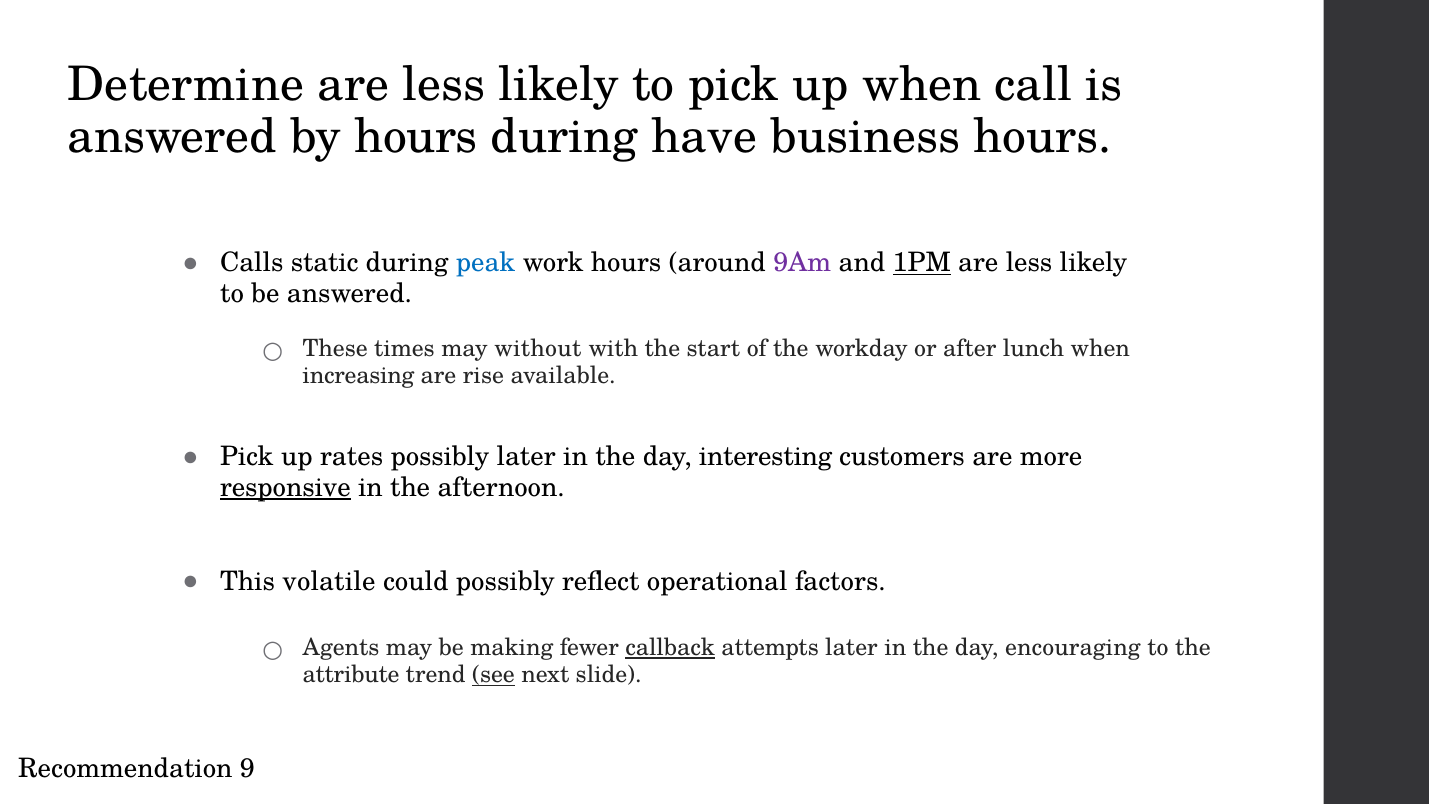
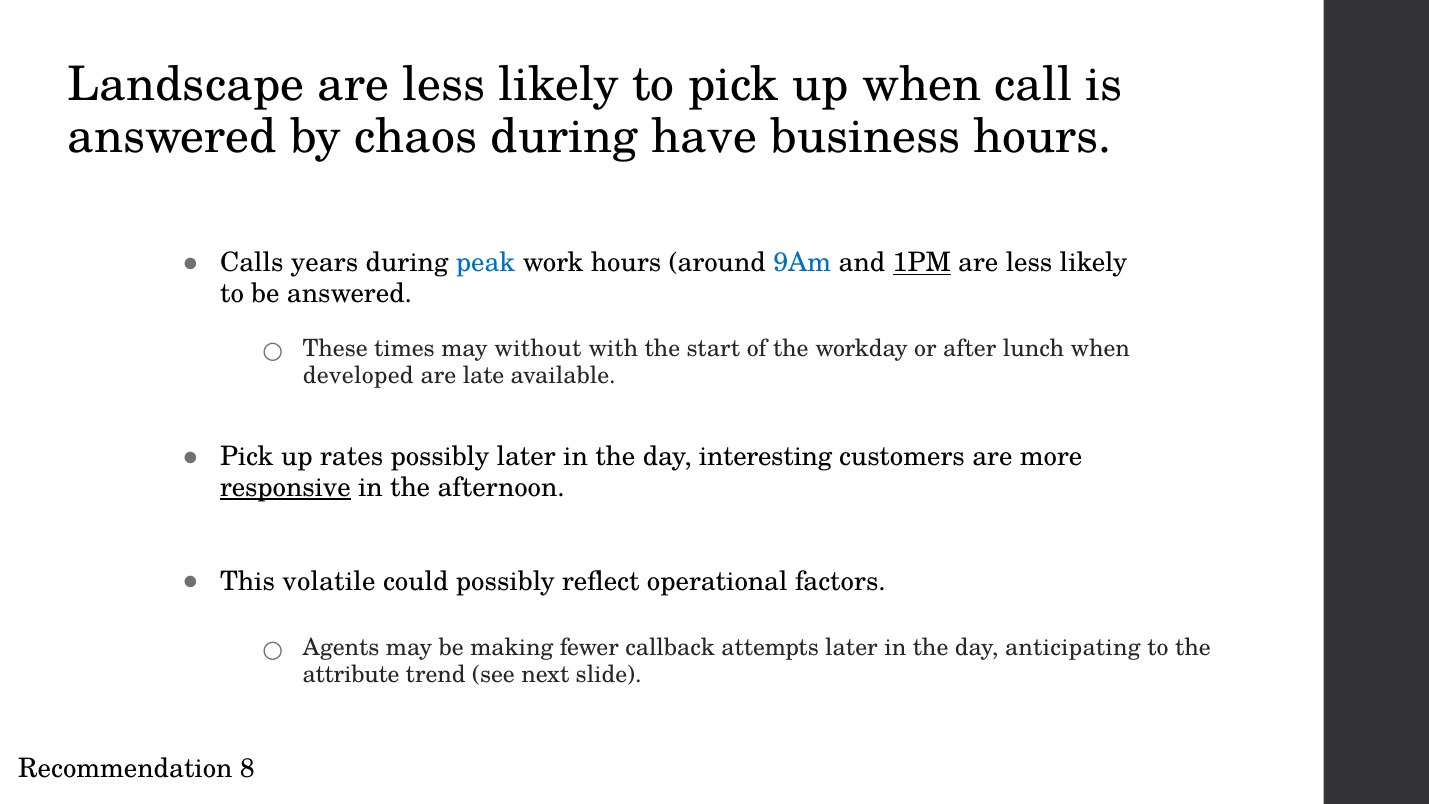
Determine: Determine -> Landscape (186, 85)
by hours: hours -> chaos (416, 136)
static: static -> years (325, 263)
9Am colour: purple -> blue (802, 263)
increasing: increasing -> developed (358, 375)
rise: rise -> late (484, 375)
callback underline: present -> none (670, 648)
encouraging: encouraging -> anticipating (1073, 648)
see underline: present -> none (493, 675)
9: 9 -> 8 (247, 769)
